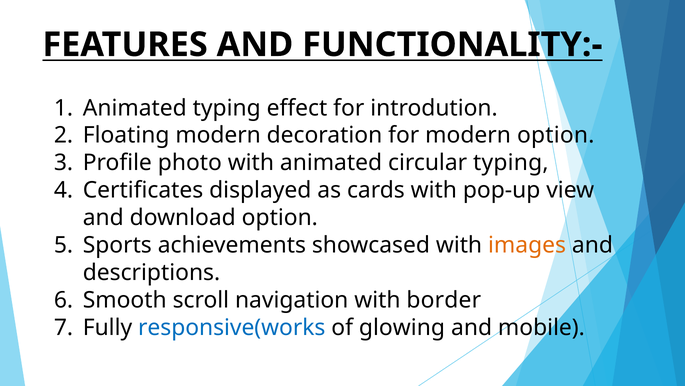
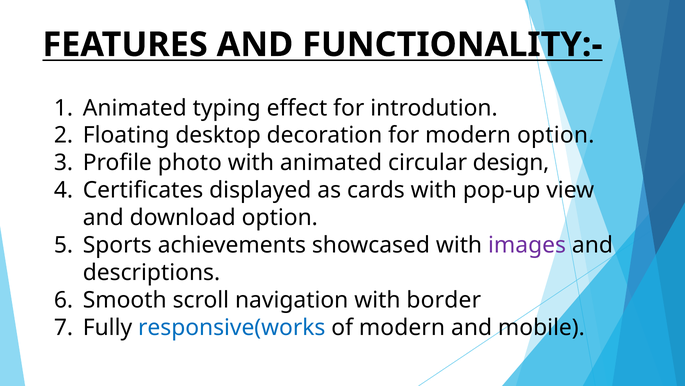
Floating modern: modern -> desktop (218, 135)
circular typing: typing -> design (511, 163)
images colour: orange -> purple (527, 245)
of glowing: glowing -> modern (402, 327)
